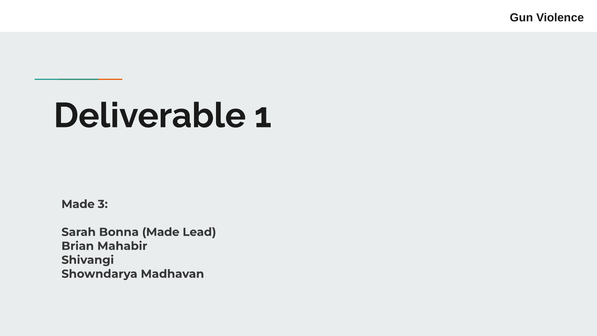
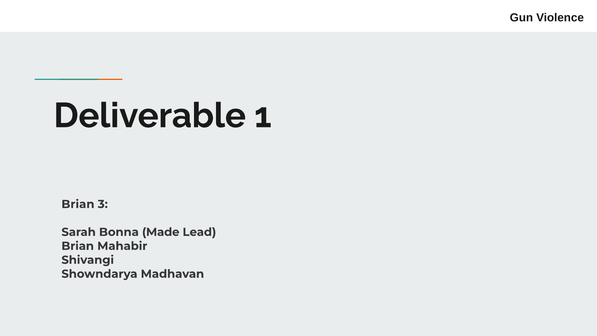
Made: Made -> Brian (78, 204)
